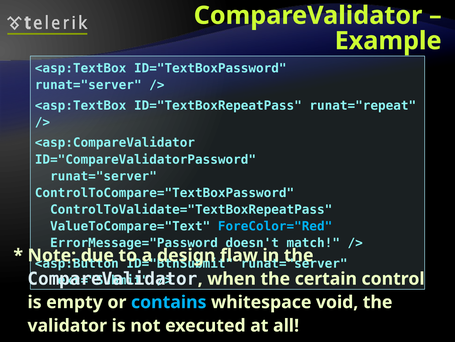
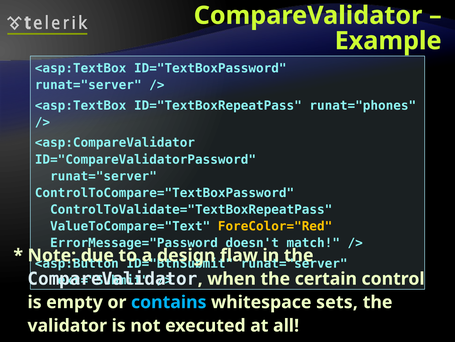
runat="repeat: runat="repeat -> runat="phones (363, 105)
ForeColor="Red colour: light blue -> yellow (275, 226)
void: void -> sets (337, 302)
